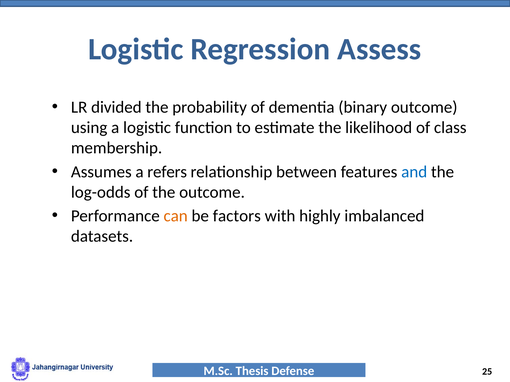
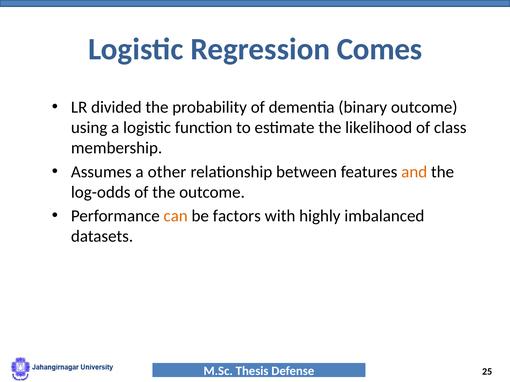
Assess: Assess -> Comes (379, 49)
refers: refers -> other (167, 172)
and colour: blue -> orange (414, 172)
